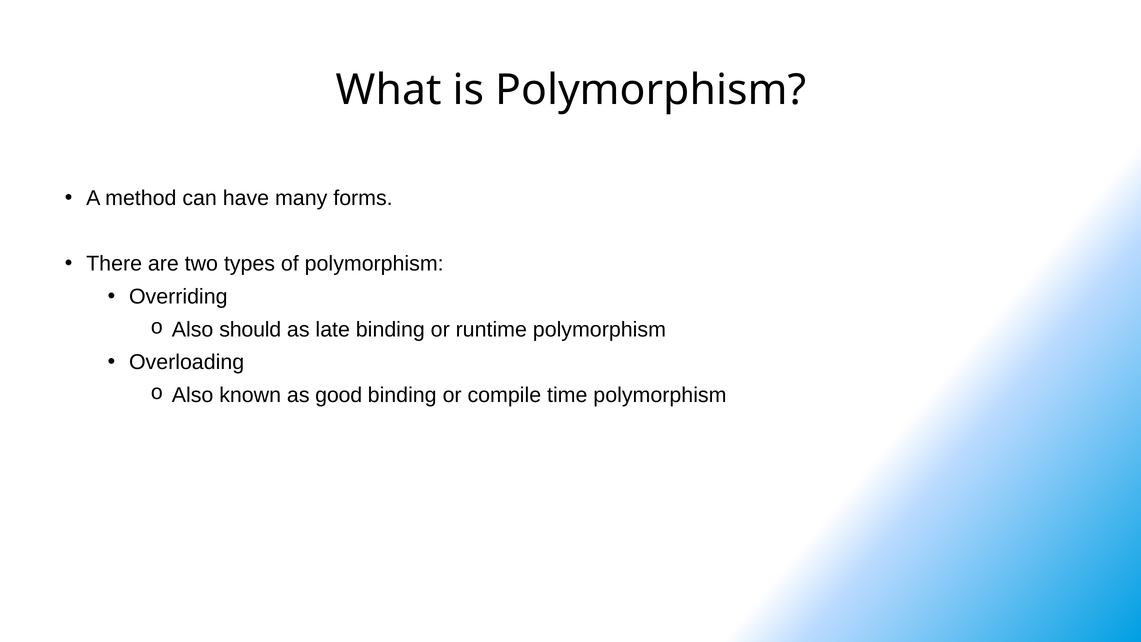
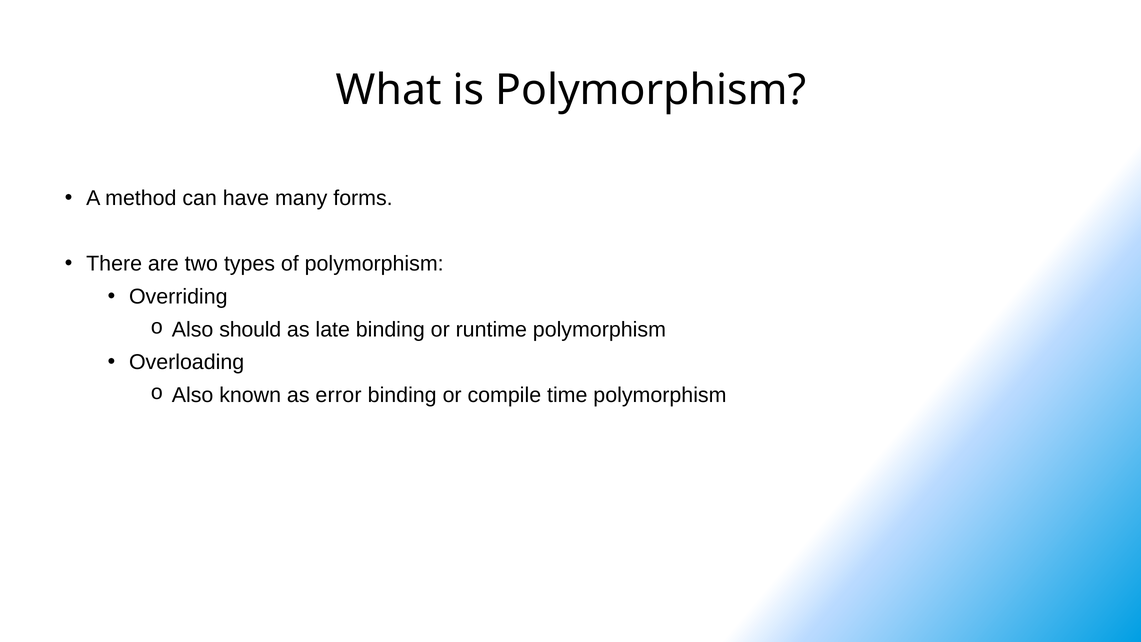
good: good -> error (338, 395)
